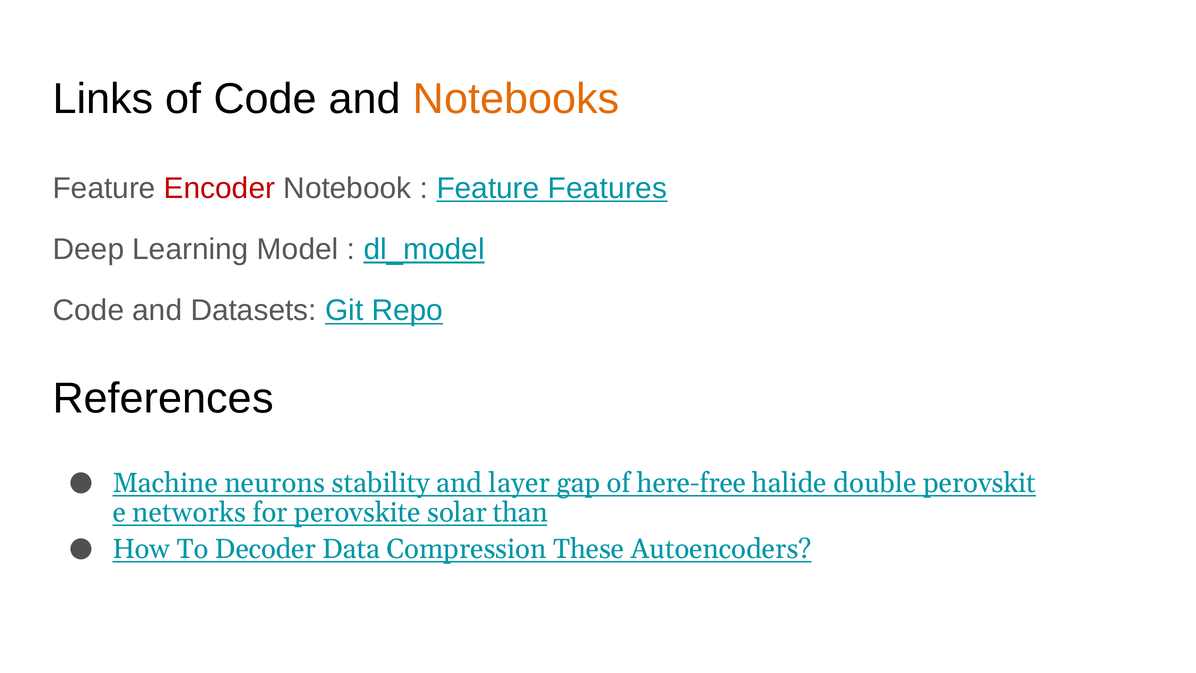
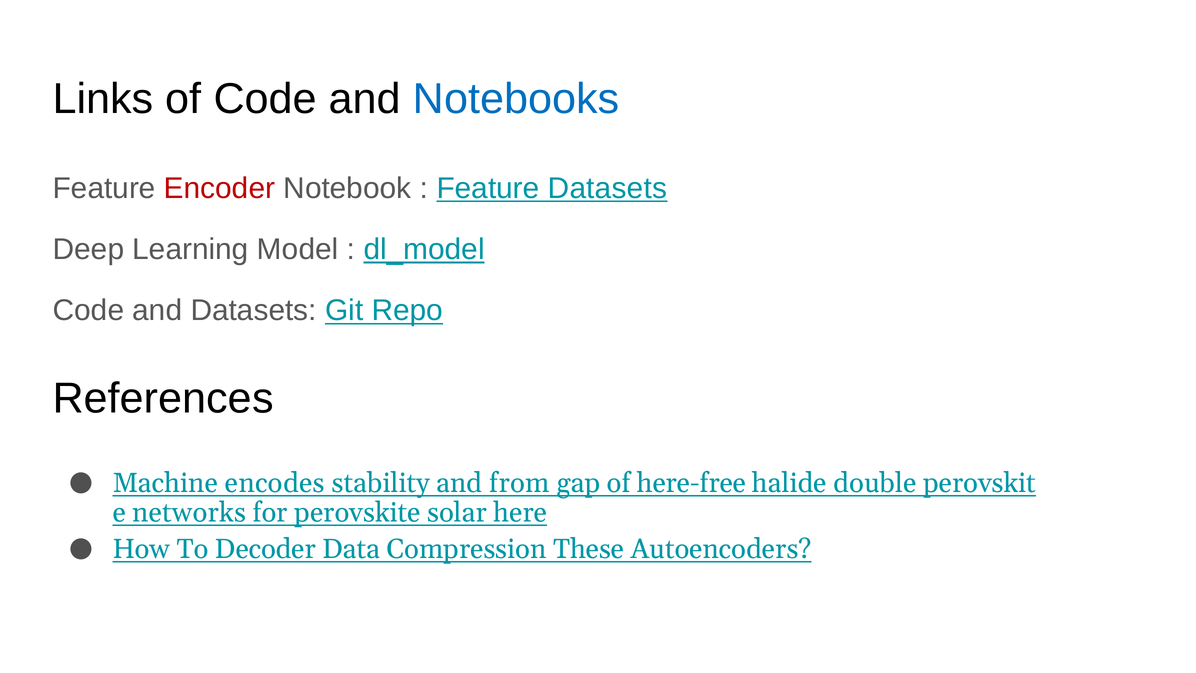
Notebooks colour: orange -> blue (516, 99)
Feature Features: Features -> Datasets (607, 188)
neurons: neurons -> encodes (275, 483)
layer: layer -> from (519, 483)
than: than -> here (520, 512)
